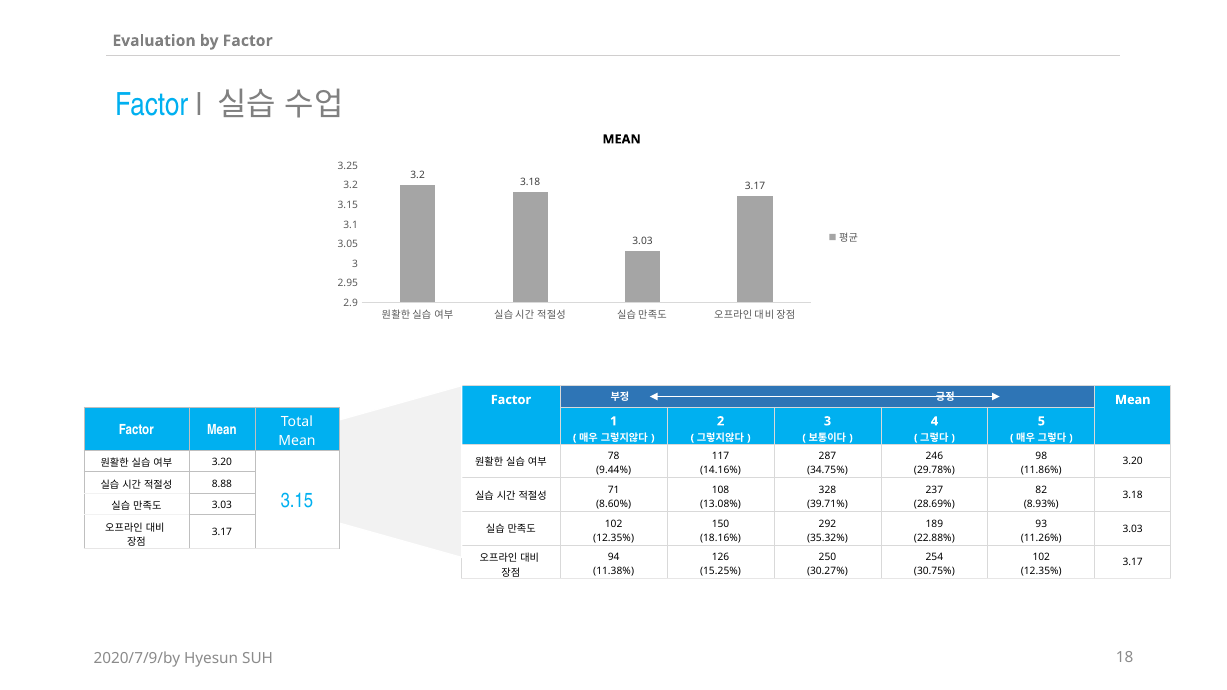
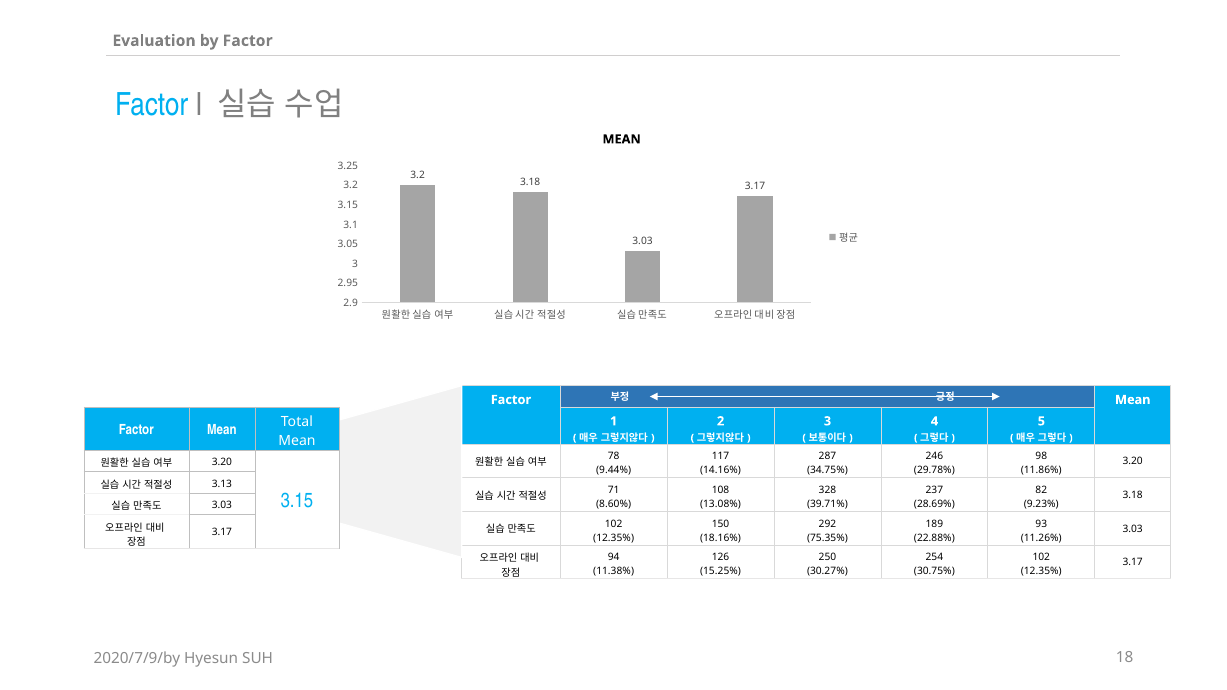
8.88: 8.88 -> 3.13 (222, 484)
8.93%: 8.93% -> 9.23% (1041, 504)
35.32%: 35.32% -> 75.35% (827, 538)
